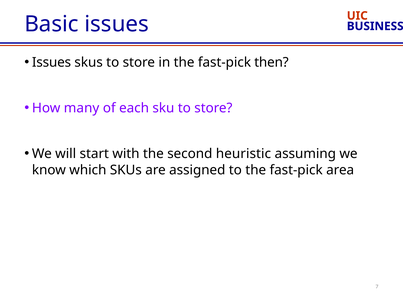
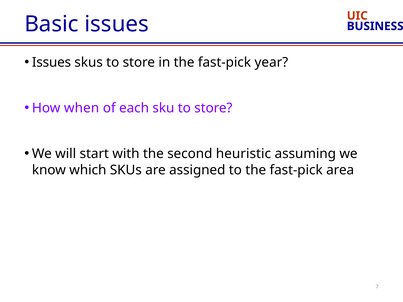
then: then -> year (271, 63)
many: many -> when (82, 108)
